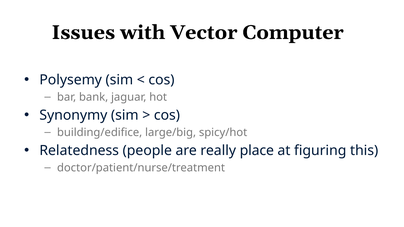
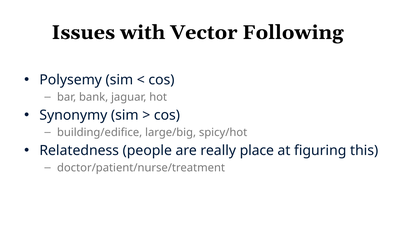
Computer: Computer -> Following (293, 32)
